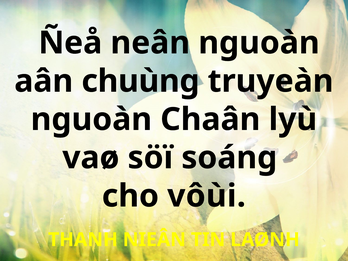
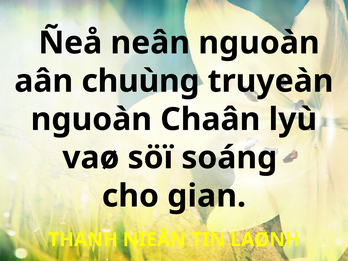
vôùi: vôùi -> gian (207, 196)
